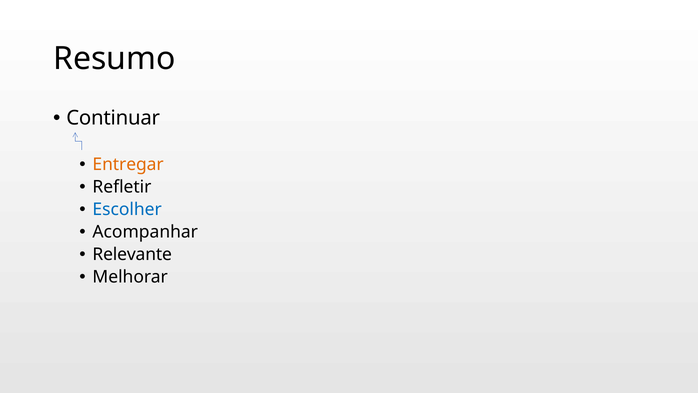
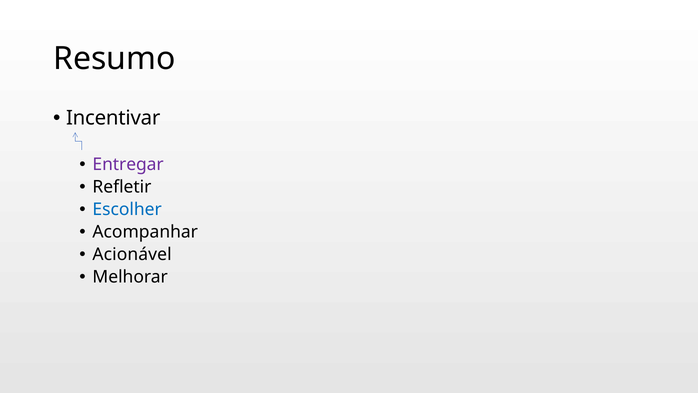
Continuar: Continuar -> Incentivar (113, 118)
Entregar colour: orange -> purple (128, 164)
Relevante: Relevante -> Acionável (132, 254)
